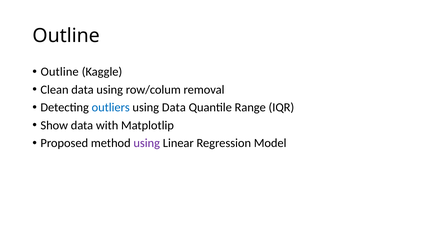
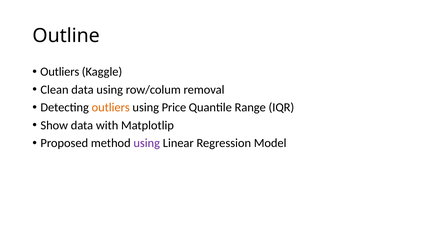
Outline: Outline -> Outliers (60, 72)
outliers colour: blue -> orange (111, 108)
using Data: Data -> Price (174, 108)
